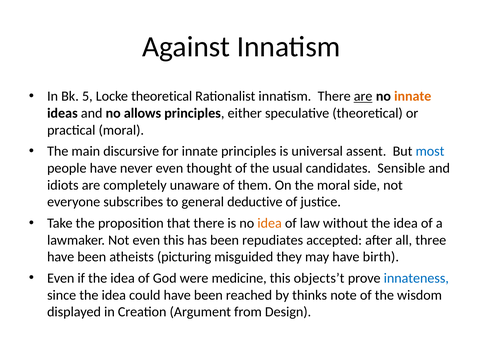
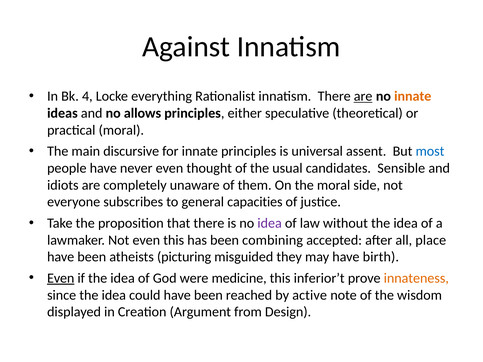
5: 5 -> 4 (87, 96)
Locke theoretical: theoretical -> everything (162, 96)
deductive: deductive -> capacities (255, 202)
idea colour: orange -> purple (270, 223)
repudiates: repudiates -> combining (273, 240)
three: three -> place (431, 240)
Even underline: none -> present (61, 278)
objects’t: objects’t -> inferior’t (319, 278)
innateness colour: blue -> orange (416, 278)
thinks: thinks -> active (310, 295)
